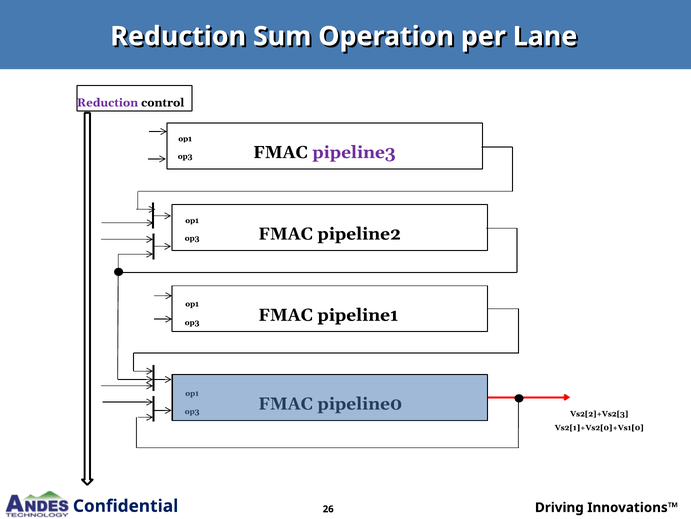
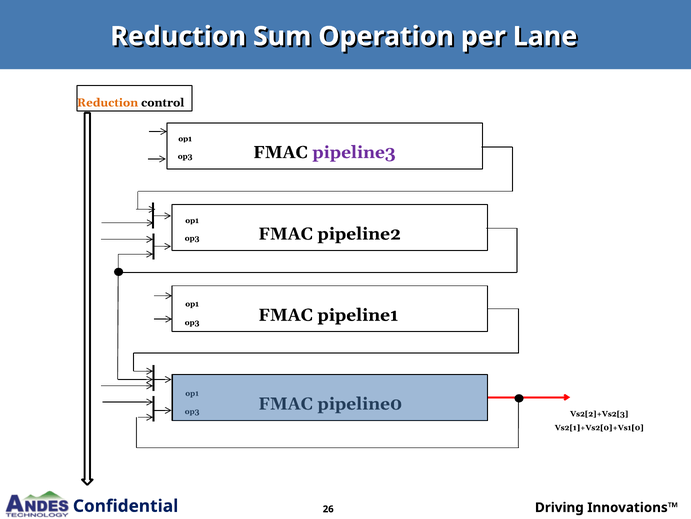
Reduction colour: purple -> orange (108, 103)
